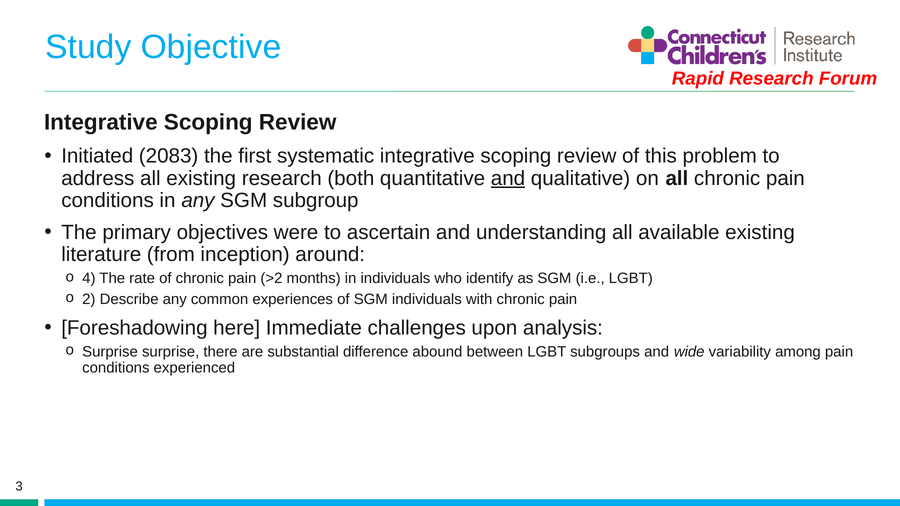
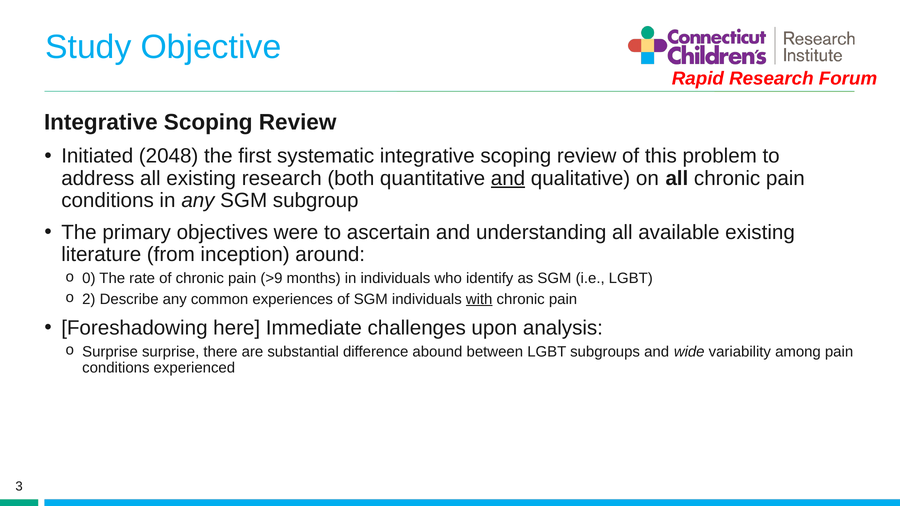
2083: 2083 -> 2048 (169, 156)
4: 4 -> 0 (89, 279)
>2: >2 -> >9 (271, 279)
with underline: none -> present (479, 299)
